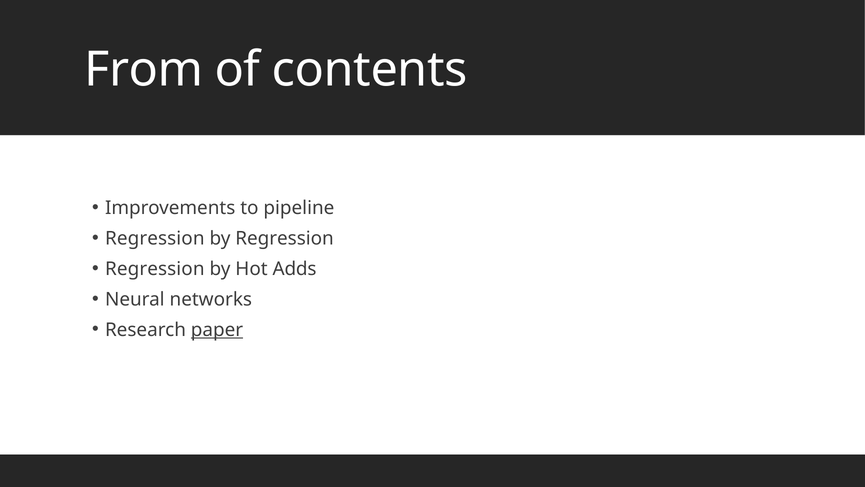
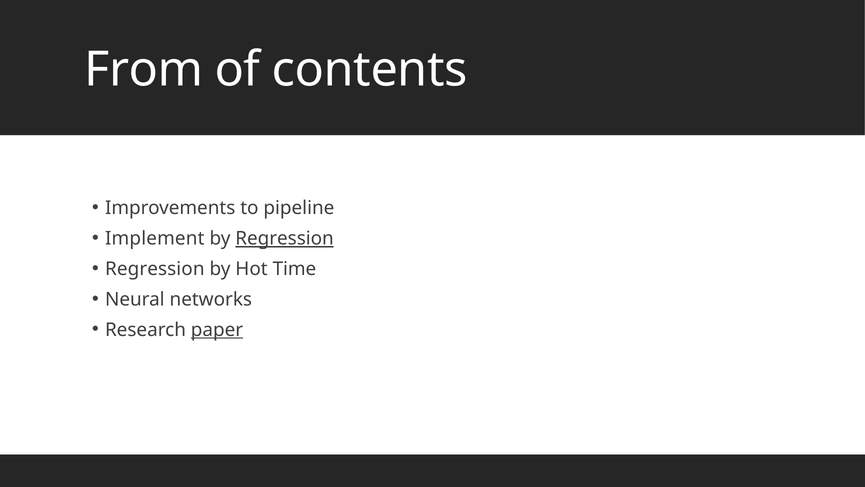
Regression: Regression -> Implement (155, 238)
Regression underline: none -> present (285, 238)
Adds: Adds -> Time (294, 269)
